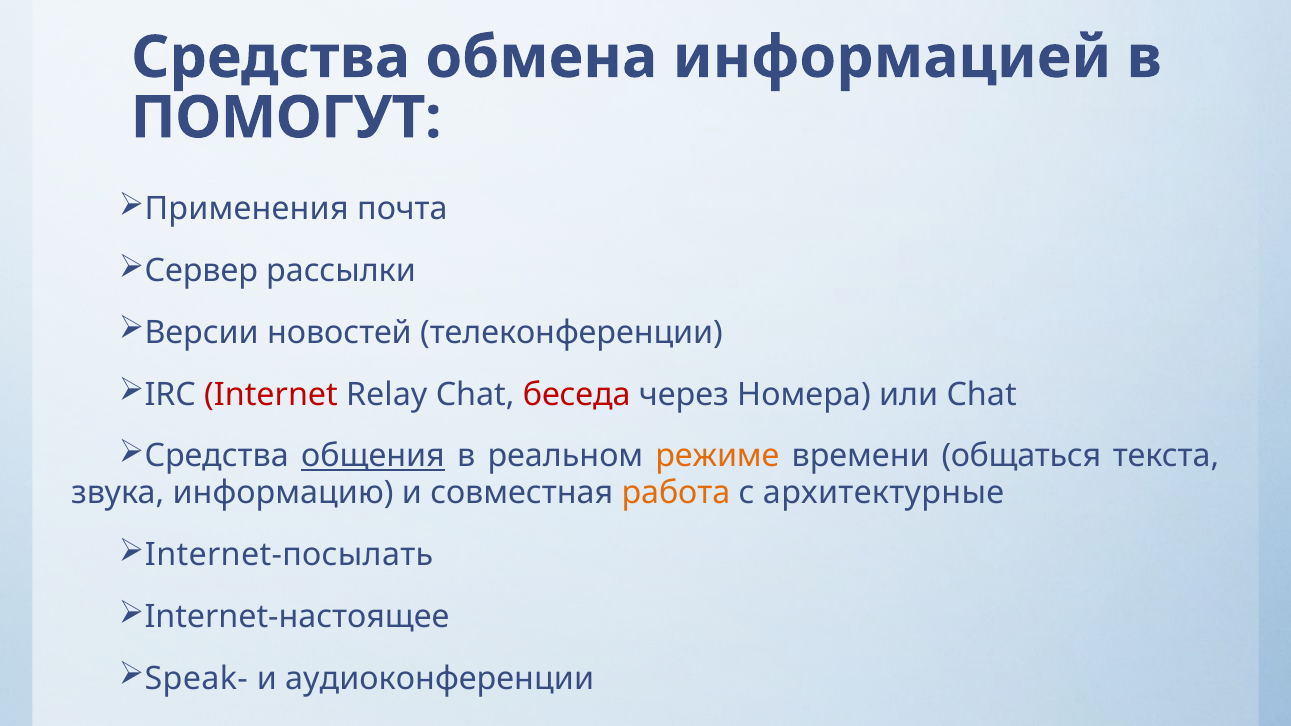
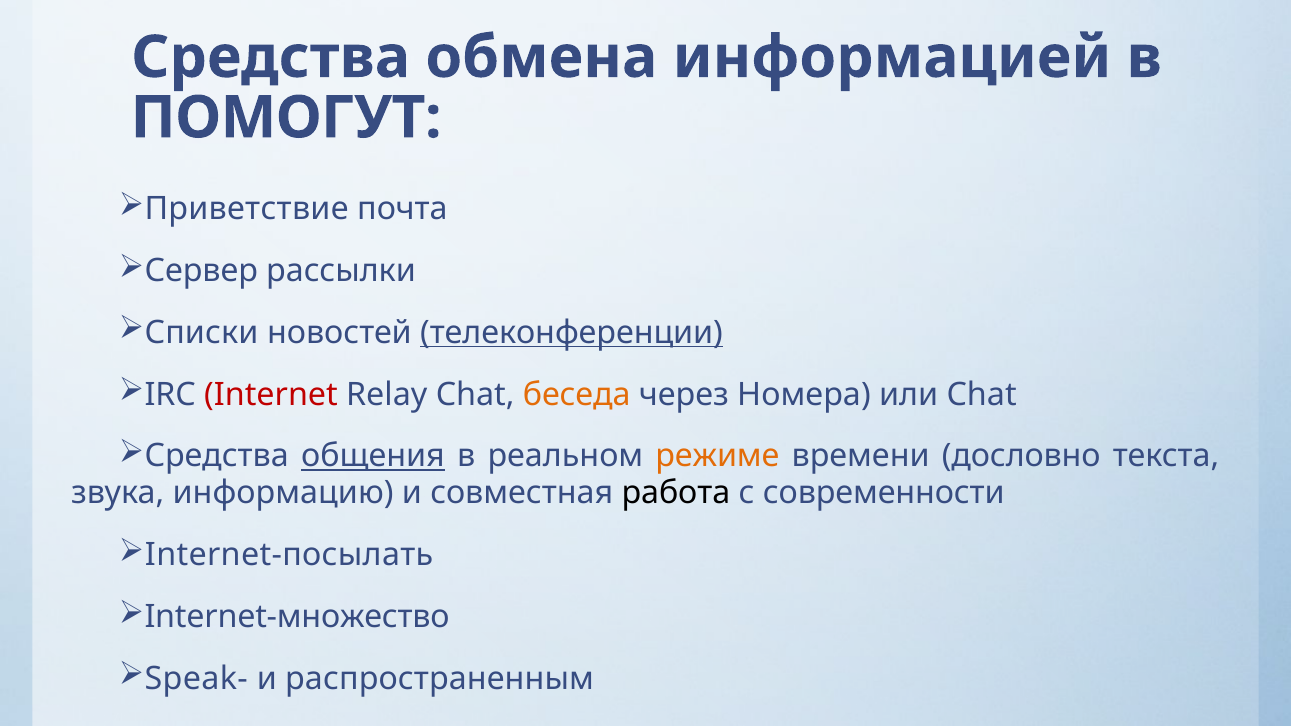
Применения: Применения -> Приветствие (247, 209)
Версии: Версии -> Списки (202, 333)
телеконференции underline: none -> present (572, 333)
беседа colour: red -> orange (577, 395)
общаться: общаться -> дословно (1021, 457)
работа colour: orange -> black (676, 493)
архитектурные: архитектурные -> современности (884, 493)
Internet-настоящее: Internet-настоящее -> Internet-множество (297, 617)
аудиоконференции: аудиоконференции -> распространенным (440, 679)
